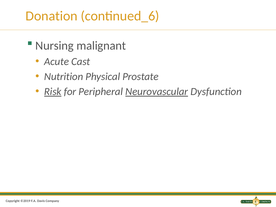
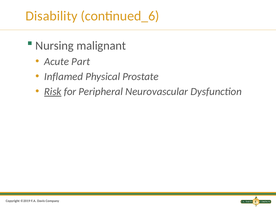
Donation: Donation -> Disability (52, 16)
Cast: Cast -> Part (81, 62)
Nutrition: Nutrition -> Inflamed (64, 77)
Neurovascular underline: present -> none (157, 92)
